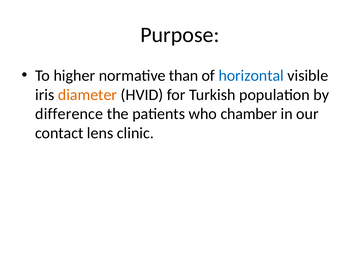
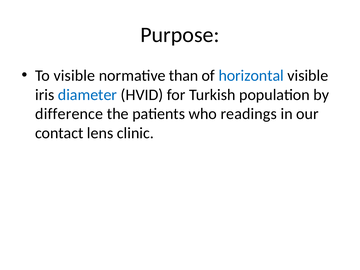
To higher: higher -> visible (74, 76)
diameter colour: orange -> blue (87, 95)
chamber: chamber -> readings (249, 114)
